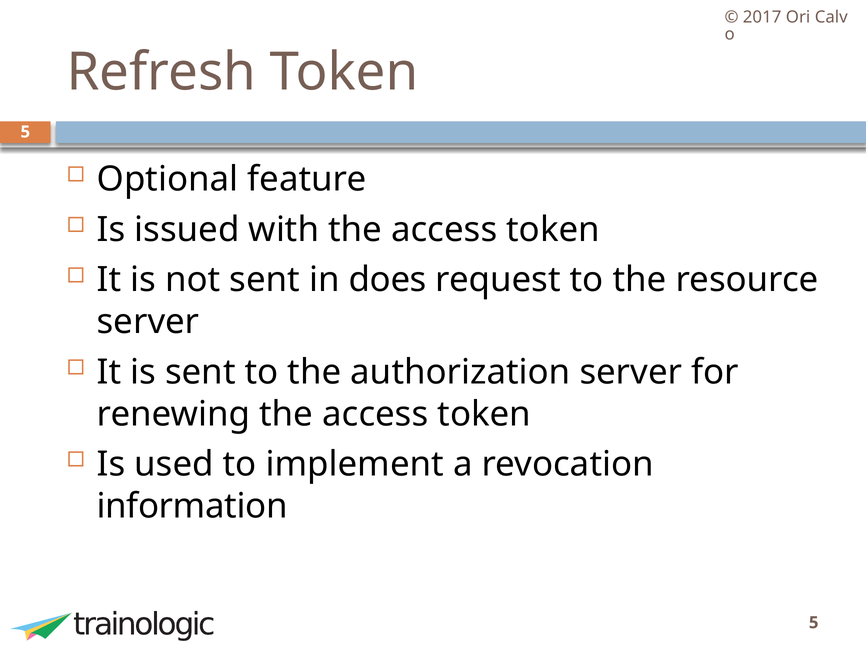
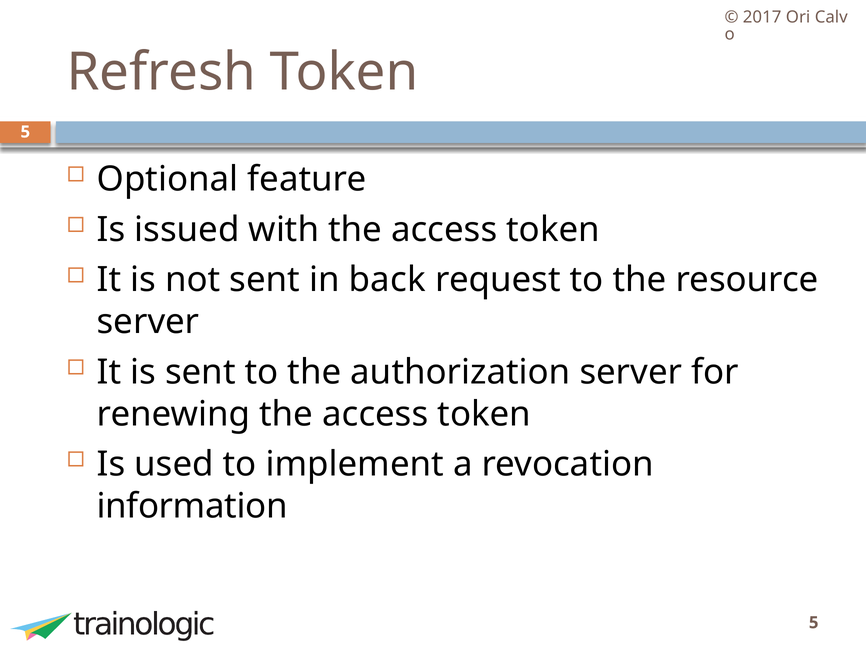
does: does -> back (387, 280)
